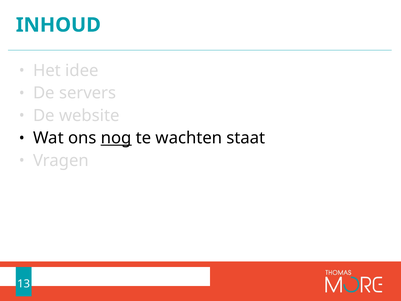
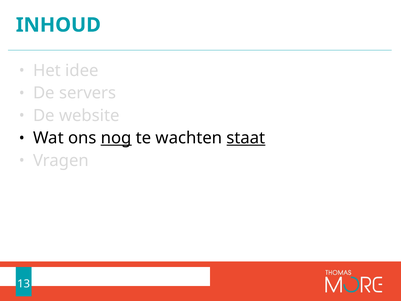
staat underline: none -> present (246, 138)
